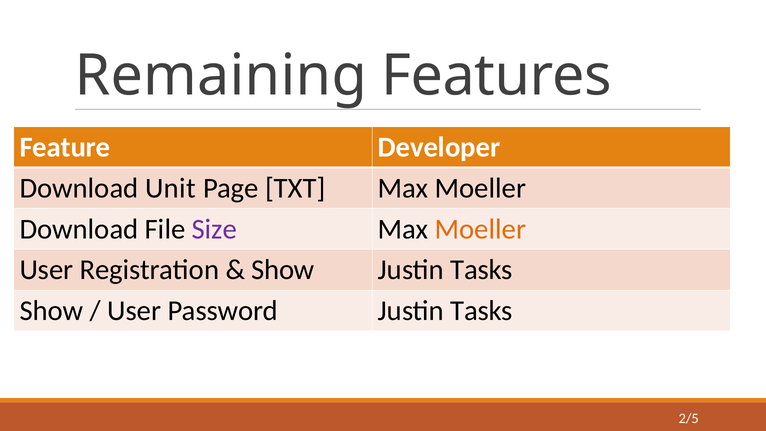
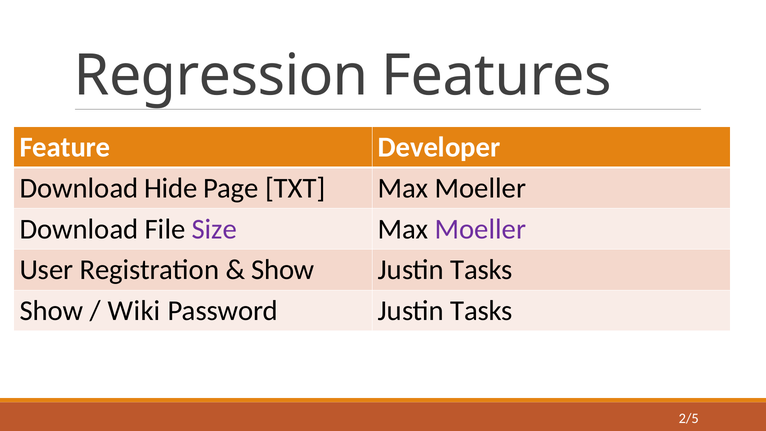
Remaining: Remaining -> Regression (221, 76)
Unit: Unit -> Hide (171, 188)
Moeller colour: orange -> purple (481, 229)
User: User -> Wiki (134, 311)
